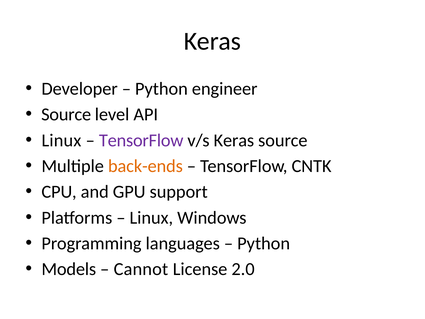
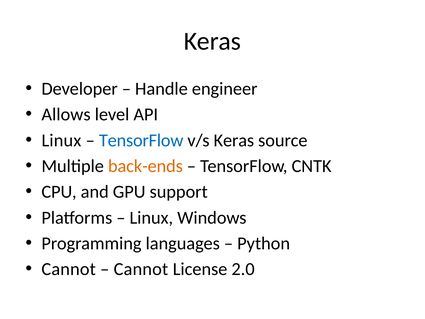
Python: Python -> Handle (161, 89)
Source: Source -> Allows (66, 115)
TensorFlow colour: purple -> blue (141, 140)
Models: Models -> Cannot (69, 269)
